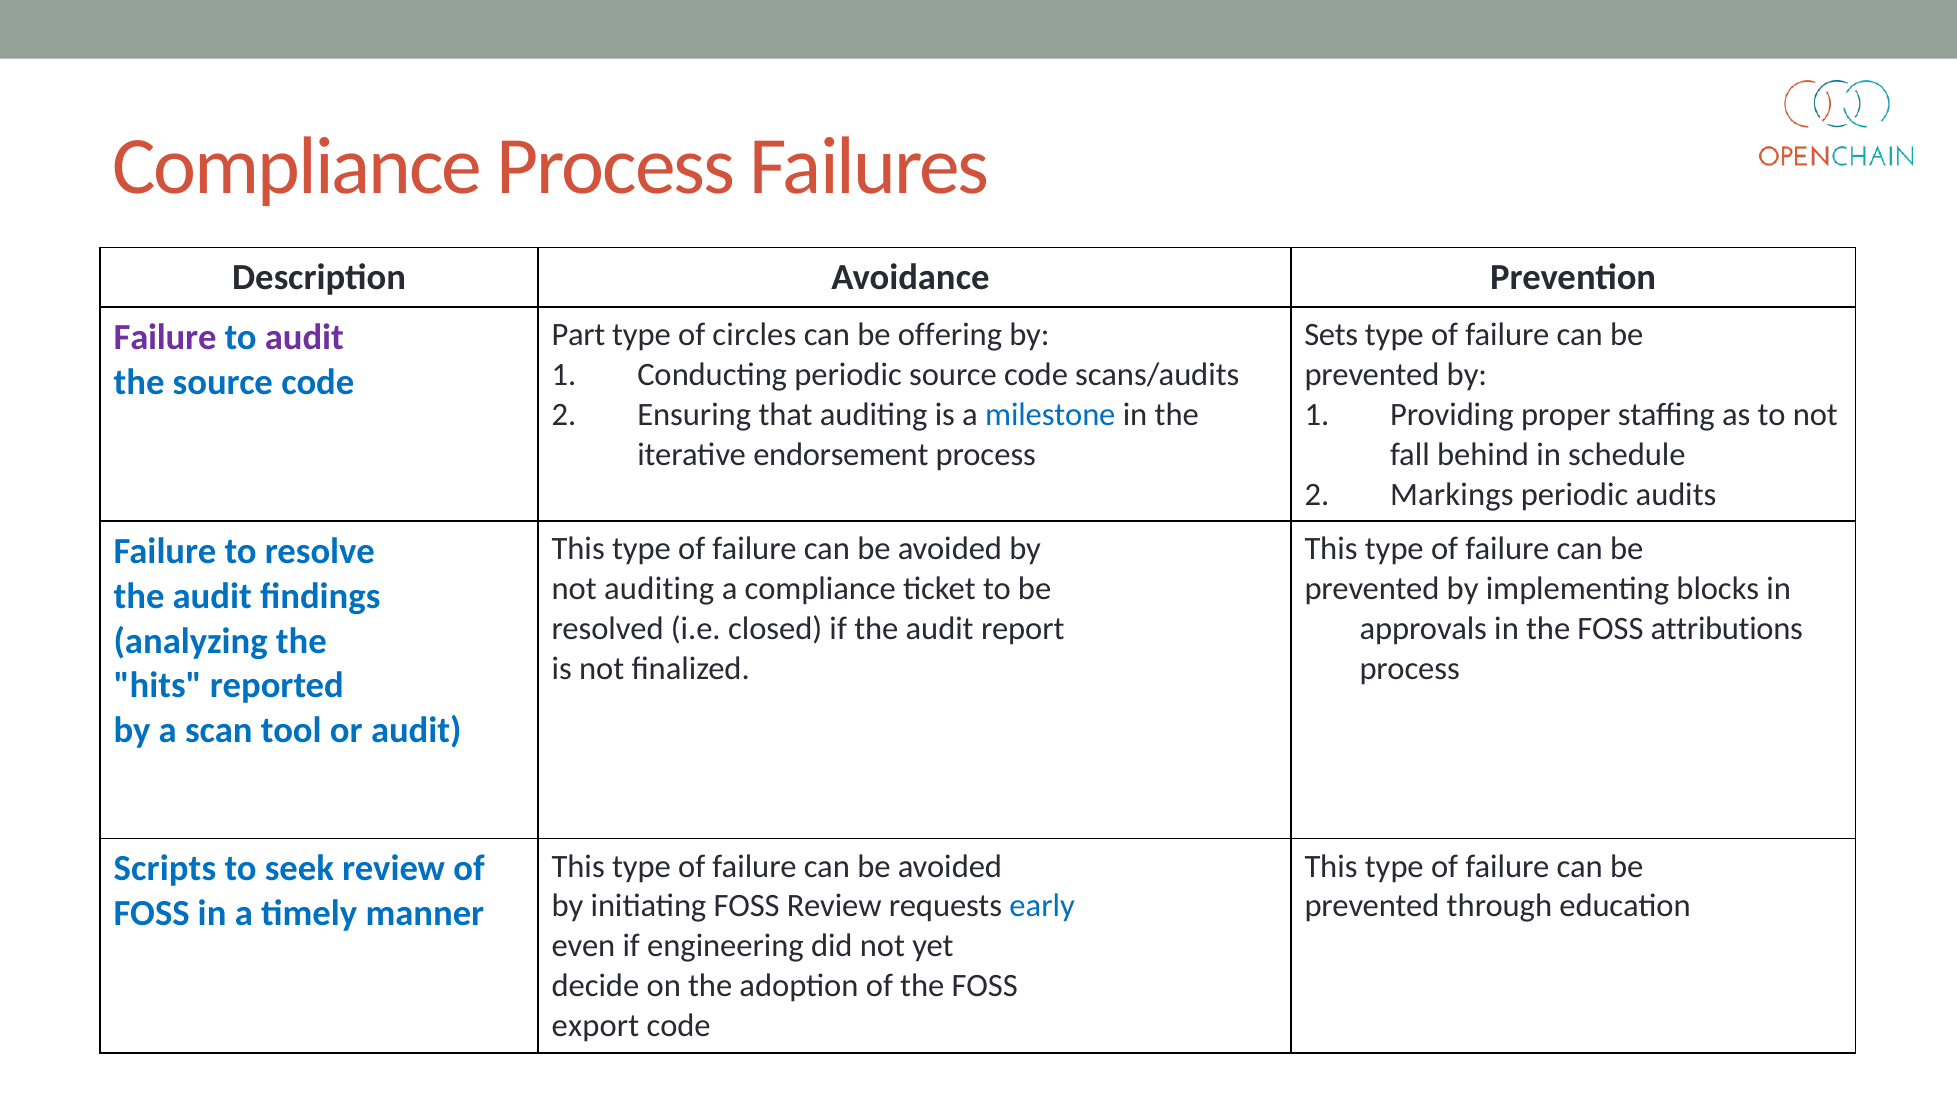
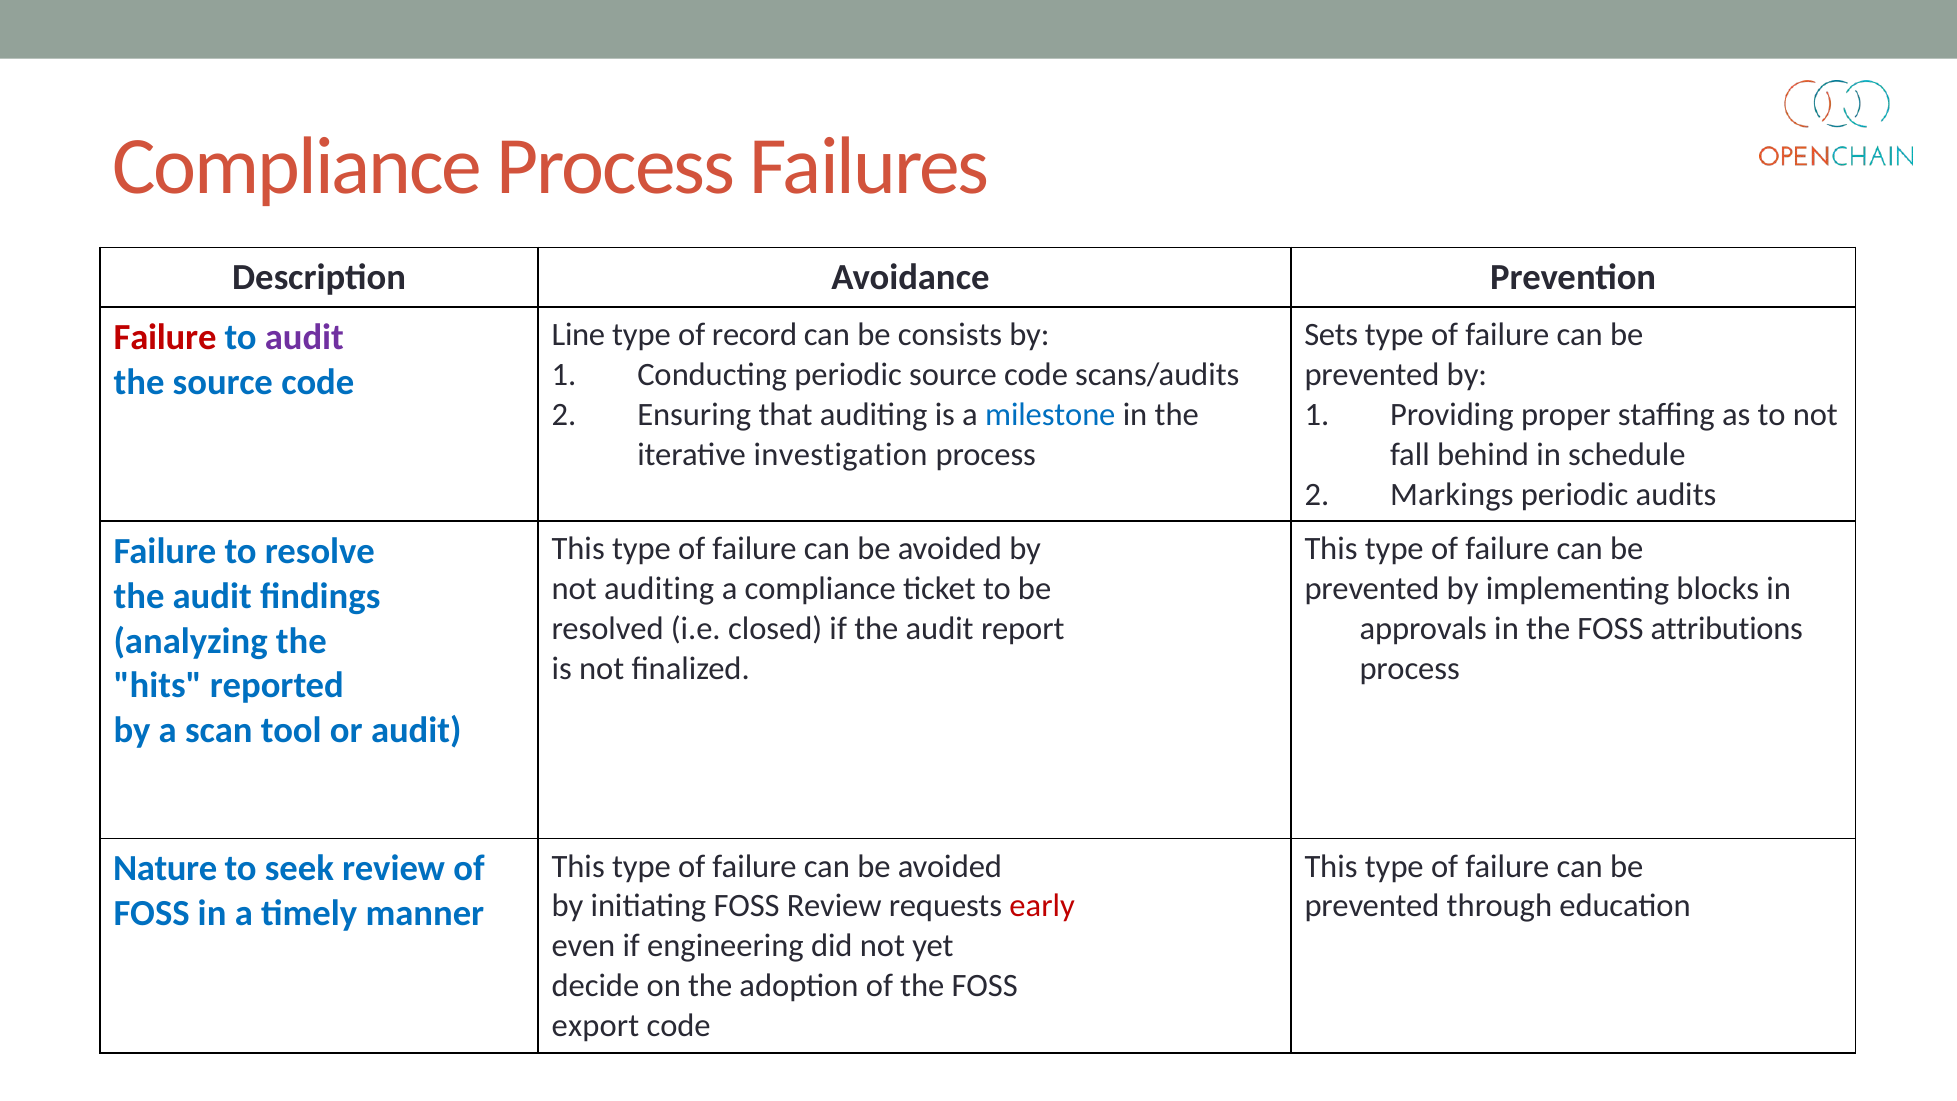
Part: Part -> Line (578, 335)
circles: circles -> record (755, 335)
offering: offering -> consists (950, 335)
Failure colour: purple -> red (165, 337)
endorsement: endorsement -> investigation (841, 454)
Scripts: Scripts -> Nature (165, 869)
early colour: blue -> red (1042, 906)
